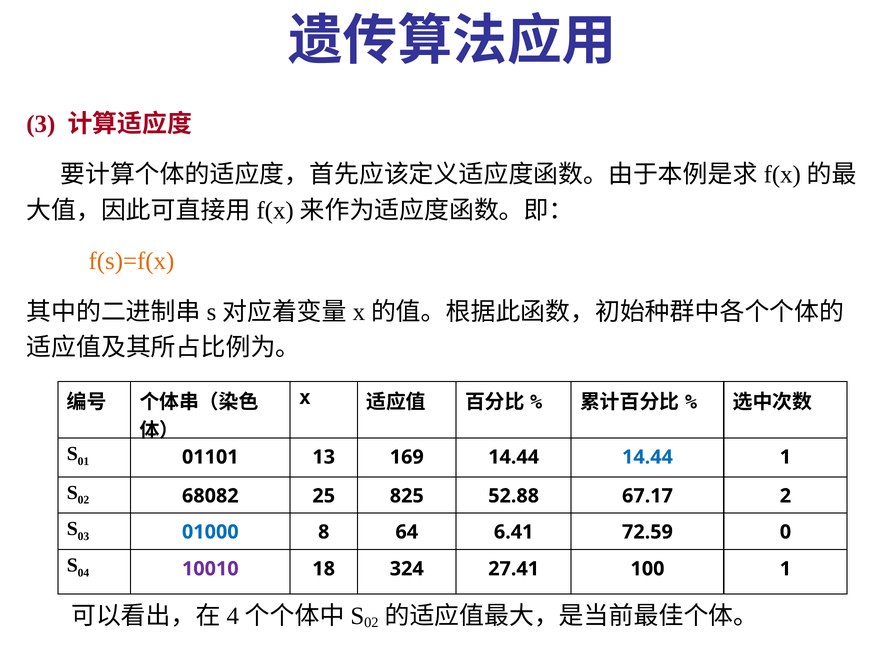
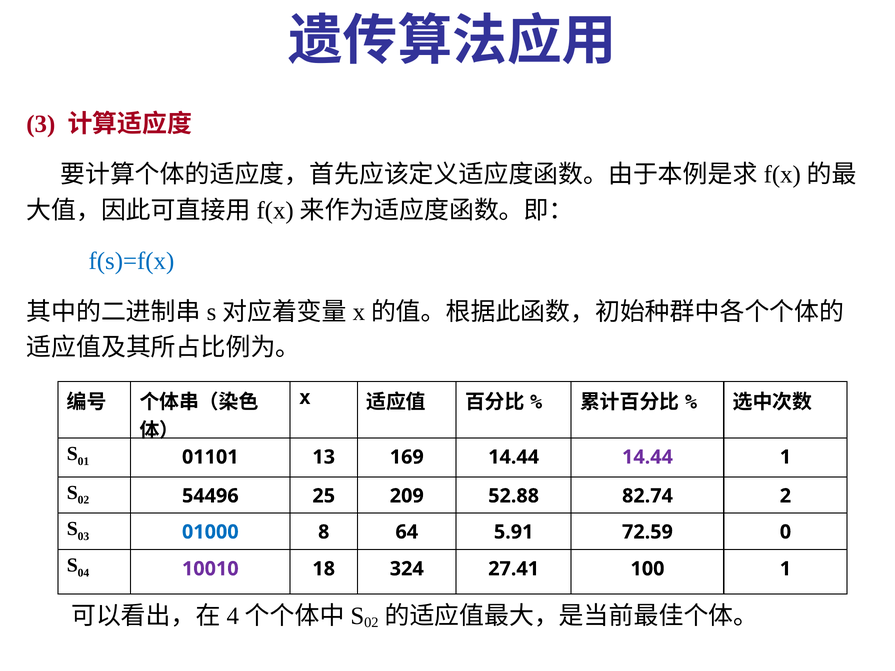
f(s)=f(x colour: orange -> blue (131, 261)
14.44 colour: blue -> purple (647, 457)
68082: 68082 -> 54496 (210, 496)
825: 825 -> 209 (407, 496)
67.17: 67.17 -> 82.74 (647, 496)
6.41: 6.41 -> 5.91 (514, 532)
